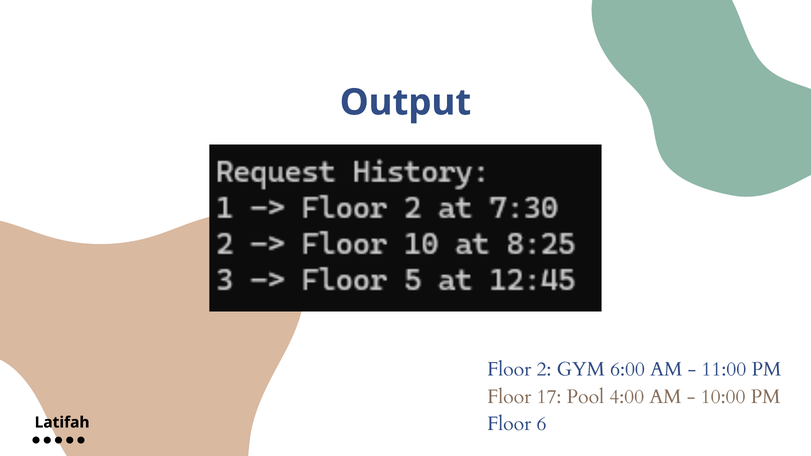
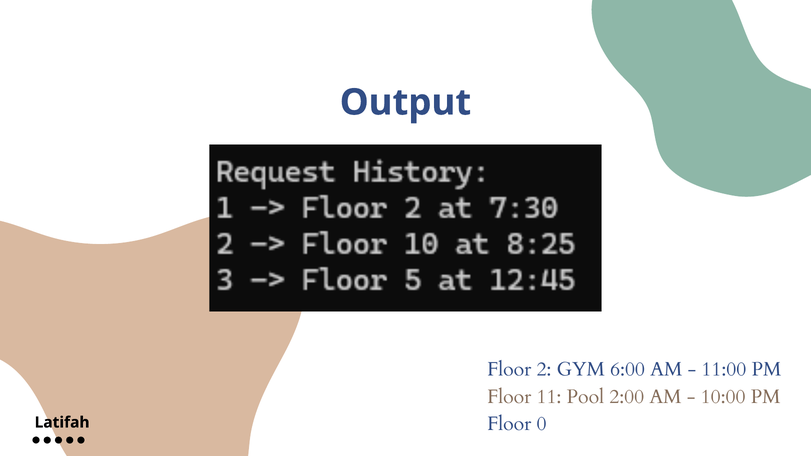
17: 17 -> 11 (549, 397)
4:00: 4:00 -> 2:00 (627, 397)
6: 6 -> 0 (542, 424)
